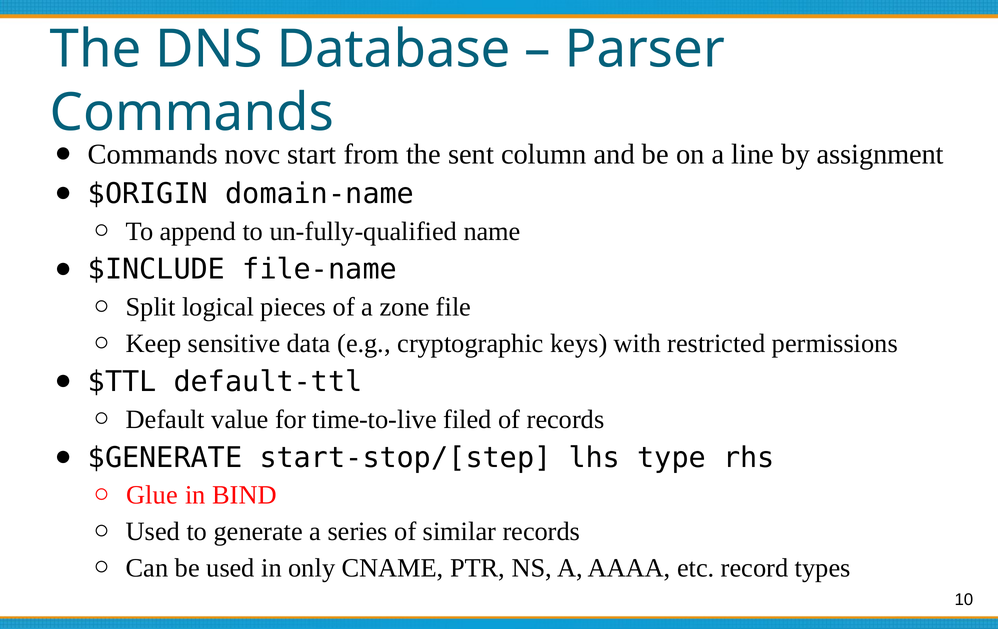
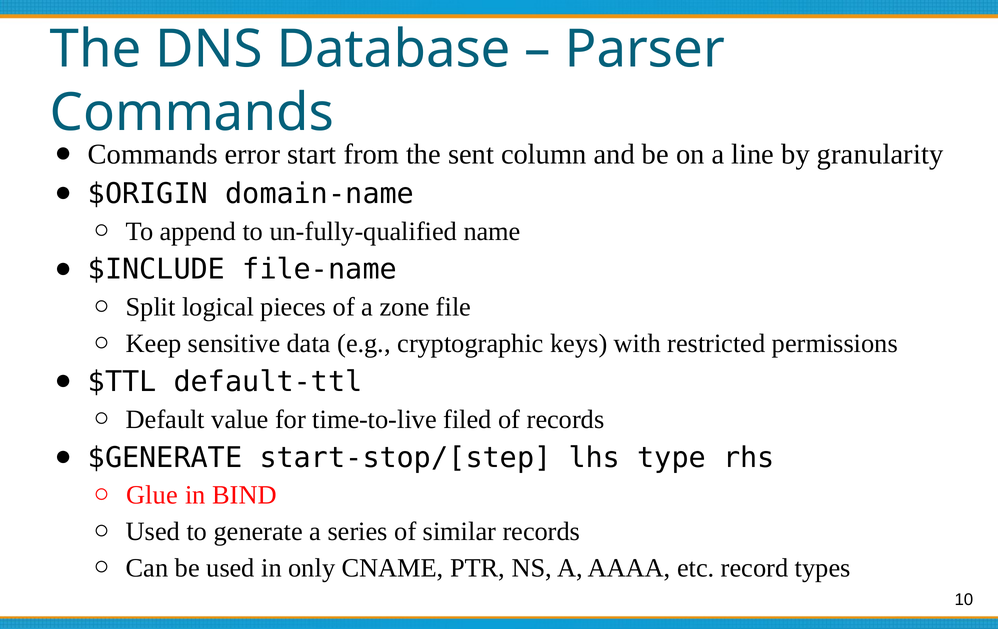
novc: novc -> error (253, 154)
assignment: assignment -> granularity (880, 154)
